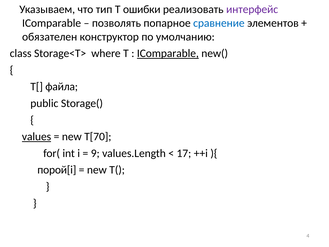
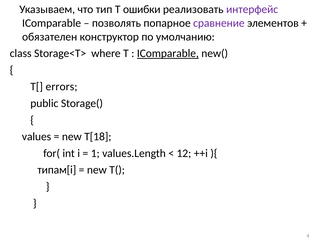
сравнение colour: blue -> purple (219, 23)
файла: файла -> errors (62, 87)
values underline: present -> none (37, 136)
T[70: T[70 -> T[18 (98, 136)
9: 9 -> 1 (95, 153)
17: 17 -> 12 (184, 153)
порой[i: порой[i -> типам[i (57, 170)
